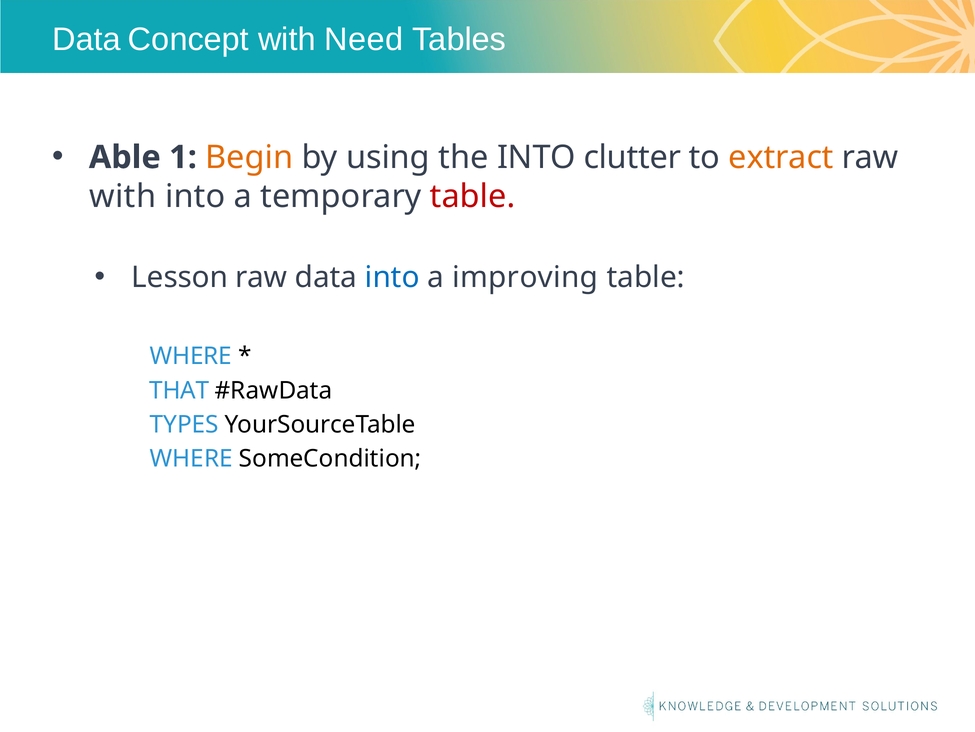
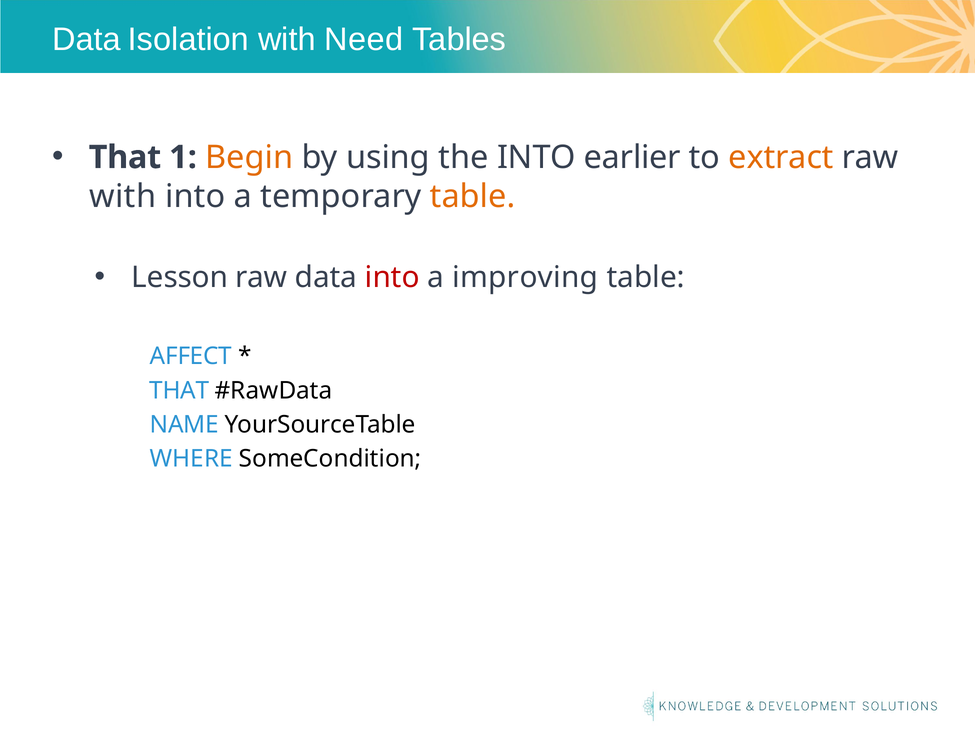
Concept: Concept -> Isolation (188, 39)
Able: Able -> That (125, 157)
clutter: clutter -> earlier (632, 157)
table colour: red -> orange (473, 196)
into colour: blue -> red (392, 277)
WHERE: WHERE -> AFFECT (191, 356)
TYPES: TYPES -> NAME (184, 424)
